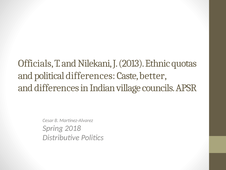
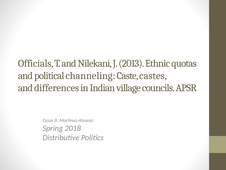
political differences: differences -> channeling (91, 75)
better: better -> castes (153, 75)
